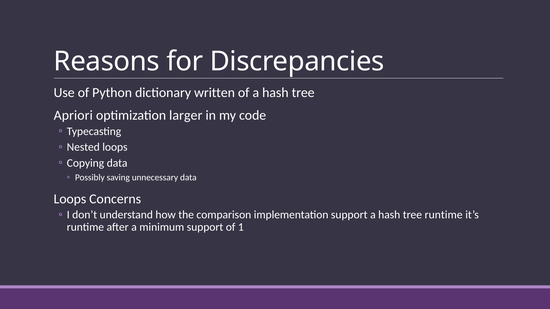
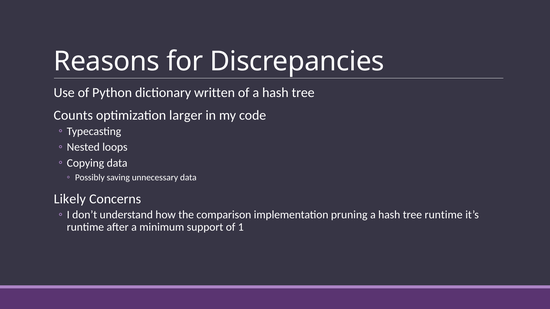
Apriori: Apriori -> Counts (73, 116)
Loops: Loops -> Likely (70, 199)
implementation support: support -> pruning (349, 215)
